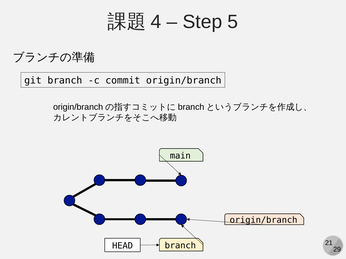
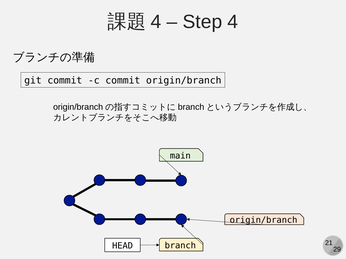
Step 5: 5 -> 4 (233, 22)
git branch: branch -> commit (65, 81)
